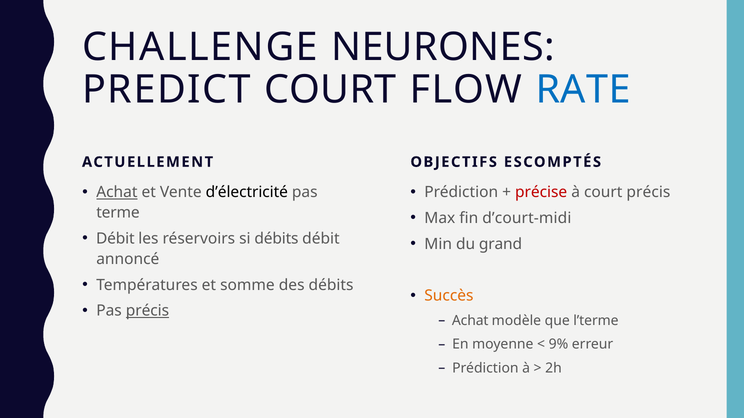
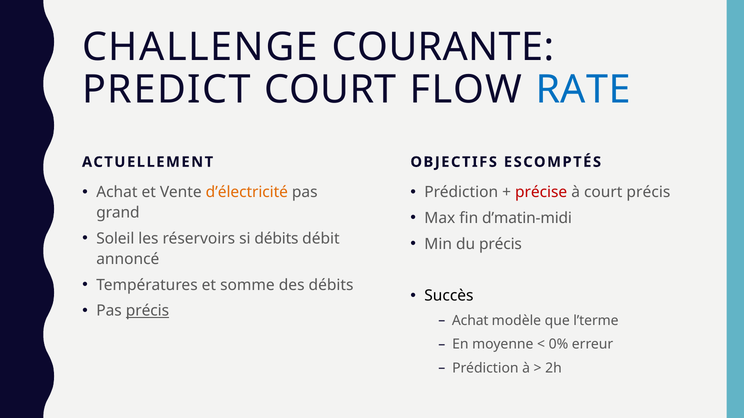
NEURONES: NEURONES -> COURANTE (443, 47)
Achat underline: present -> none (117, 193)
d’électricité colour: black -> orange (247, 193)
terme: terme -> grand (118, 213)
d’court-midi: d’court-midi -> d’matin-midi (527, 218)
Débit: Débit -> Soleil (115, 239)
du grand: grand -> précis (501, 244)
Succès colour: orange -> black (449, 296)
9%: 9% -> 0% (558, 345)
